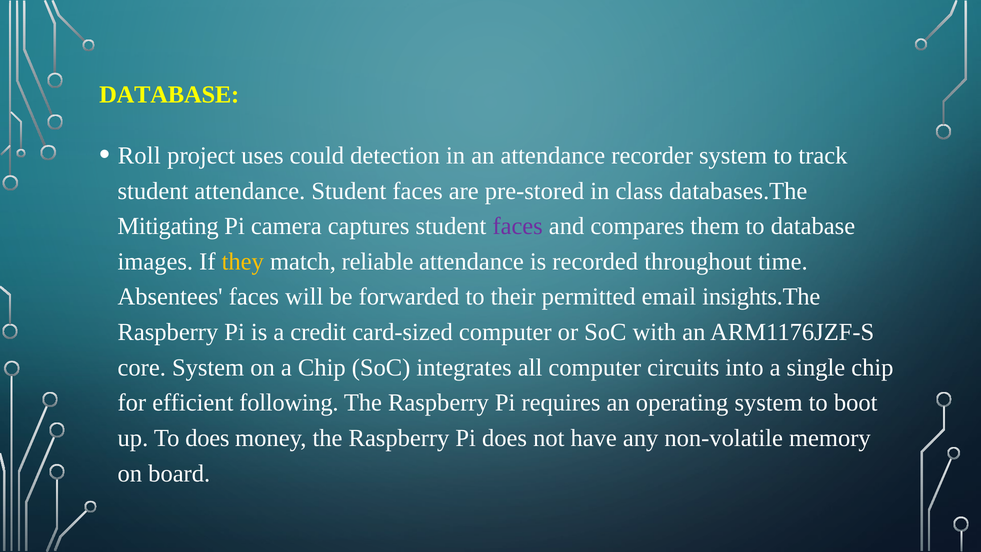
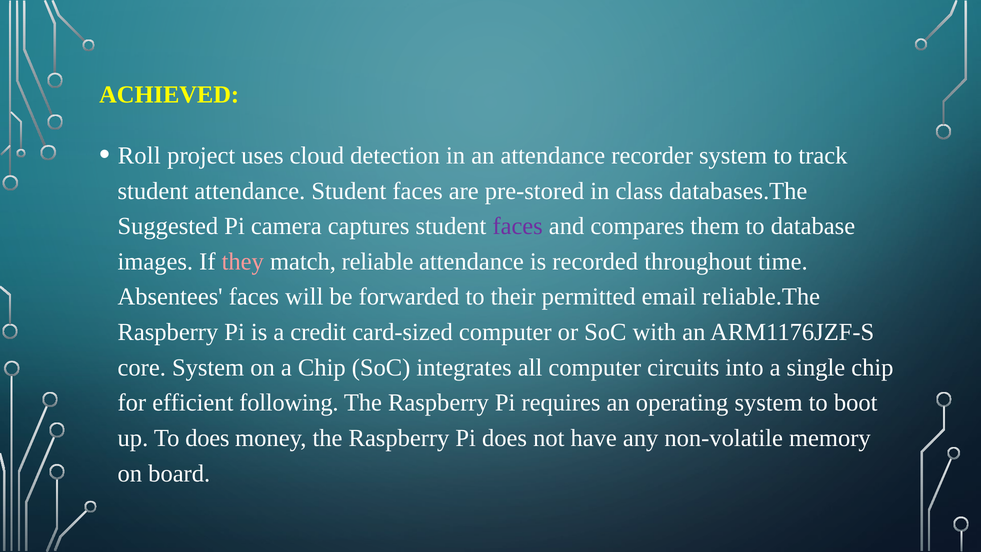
DATABASE: DATABASE -> ACHIEVED (169, 94)
could: could -> cloud (317, 156)
Mitigating: Mitigating -> Suggested (168, 226)
they colour: yellow -> pink (243, 261)
insights.The: insights.The -> reliable.The (761, 297)
